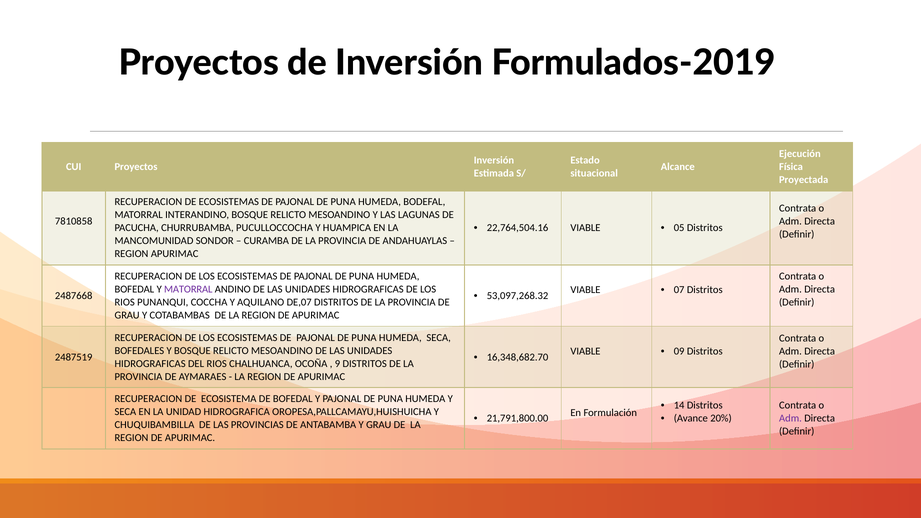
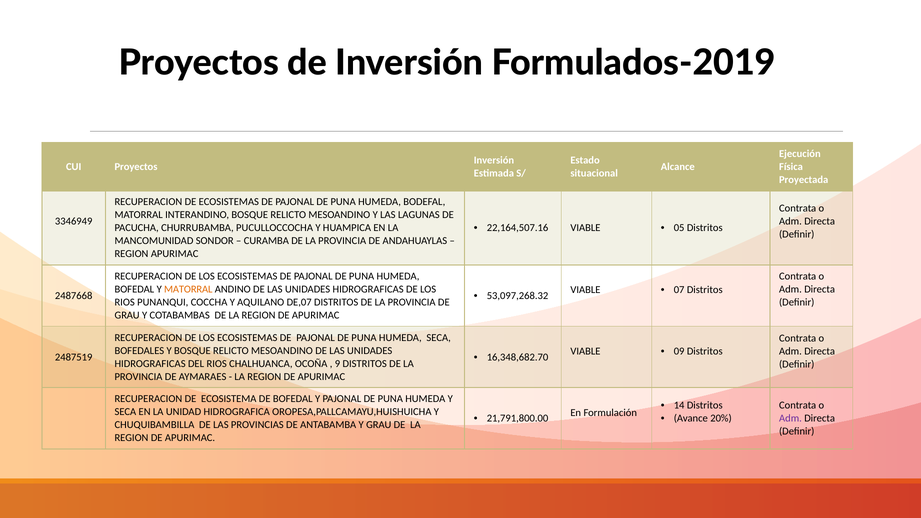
7810858: 7810858 -> 3346949 (74, 221)
22,764,504.16: 22,764,504.16 -> 22,164,507.16 (518, 228)
MATORRAL colour: purple -> orange (188, 289)
